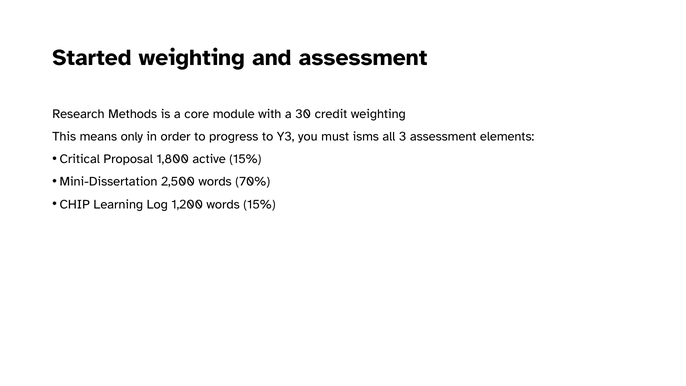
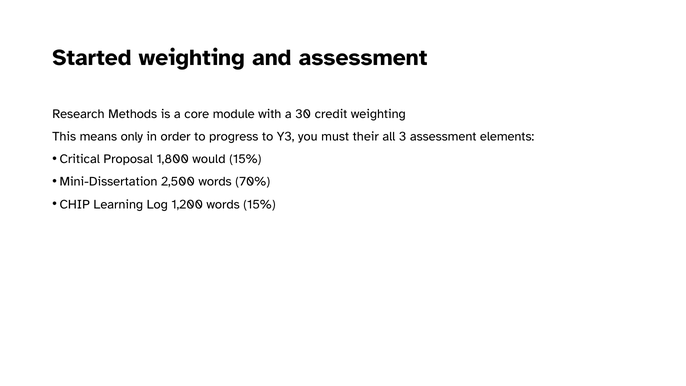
isms: isms -> their (366, 136)
active: active -> would (209, 159)
